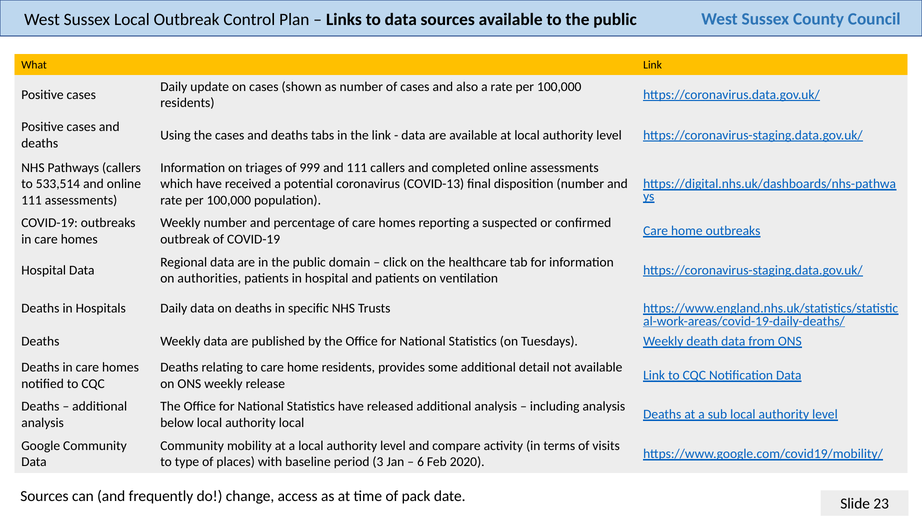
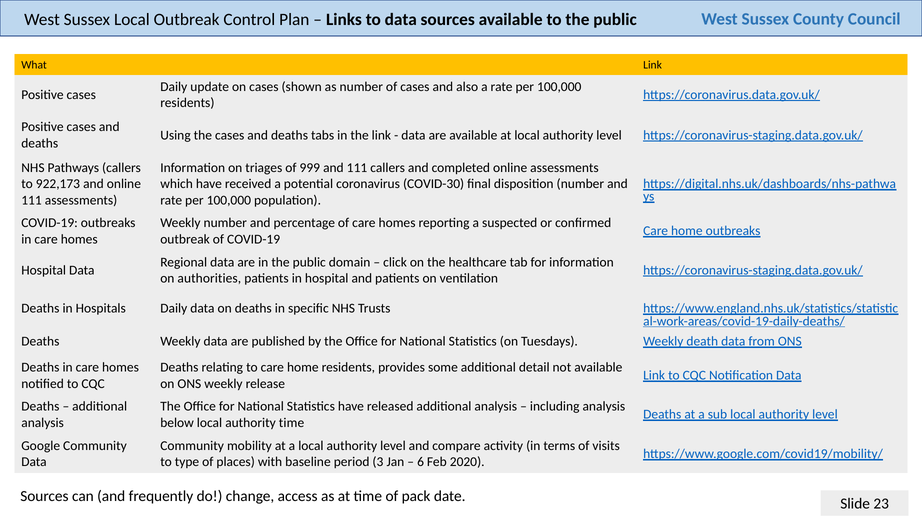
533,514: 533,514 -> 922,173 (58, 184)
COVID-13: COVID-13 -> COVID-30 (434, 184)
authority local: local -> time (292, 423)
